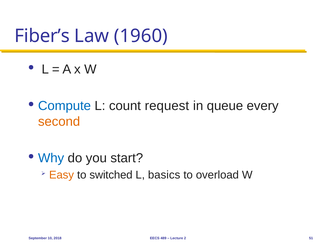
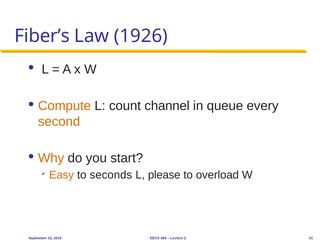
1960: 1960 -> 1926 (141, 36)
Compute colour: blue -> orange (64, 106)
request: request -> channel (167, 106)
Why colour: blue -> orange (51, 158)
switched: switched -> seconds (111, 175)
basics: basics -> please (164, 175)
